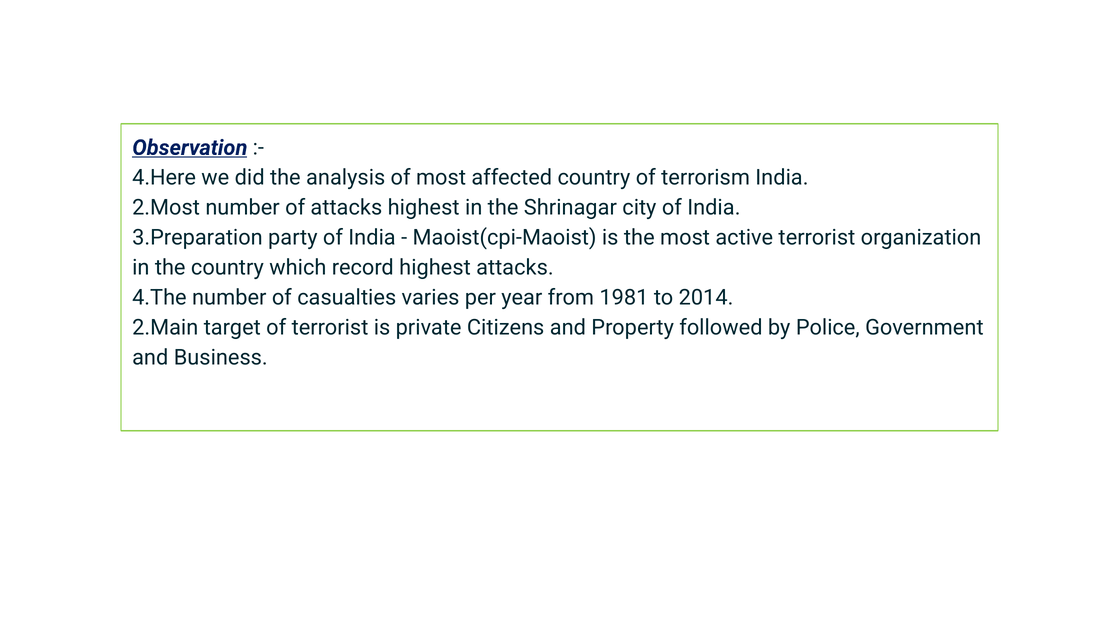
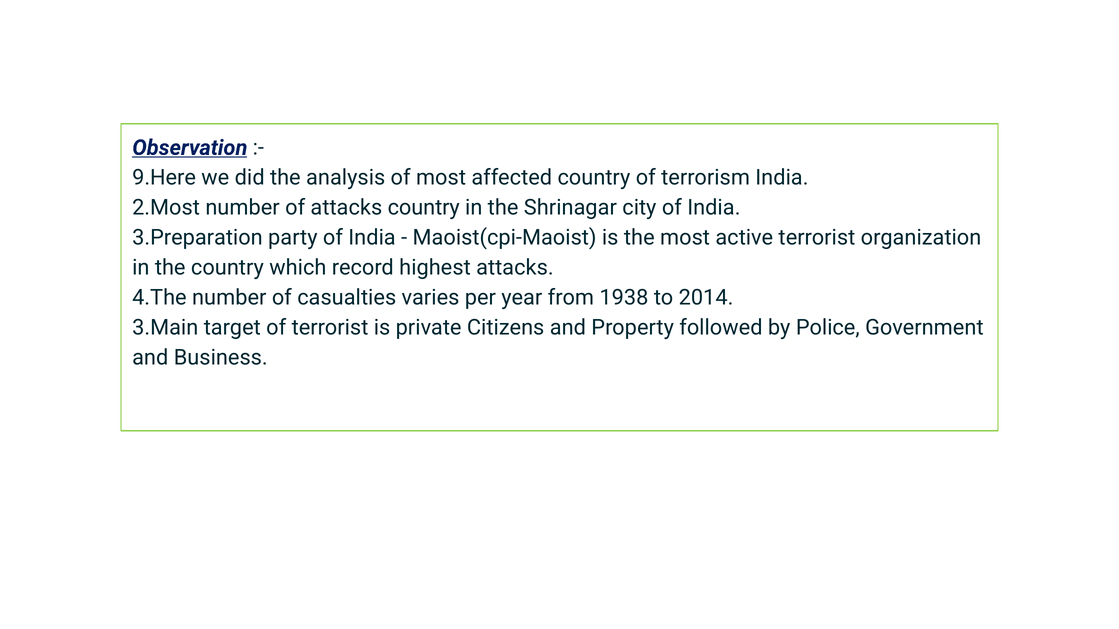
4.Here: 4.Here -> 9.Here (164, 178)
attacks highest: highest -> country (424, 208)
1981: 1981 -> 1938 (624, 298)
2.Main: 2.Main -> 3.Main (165, 328)
